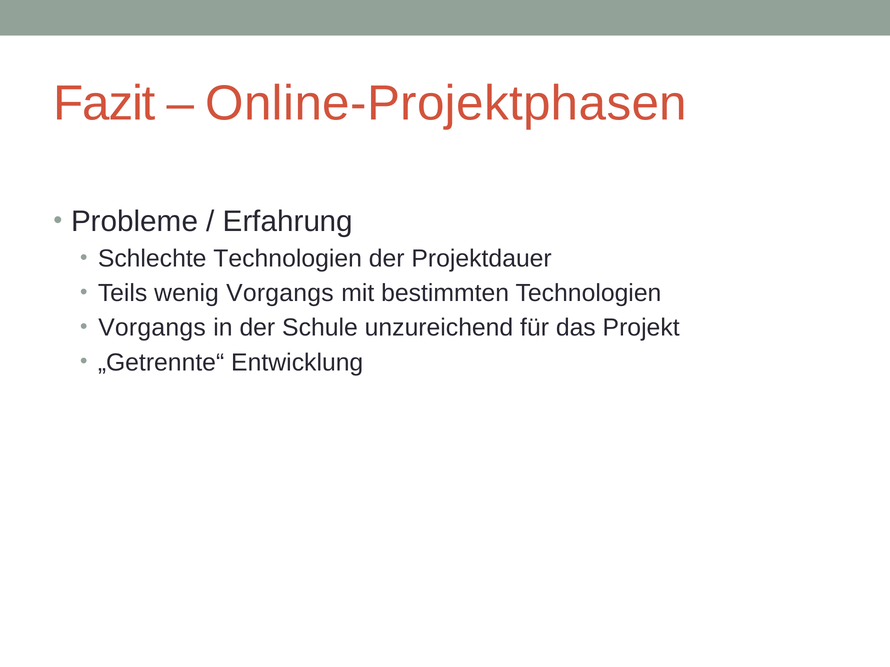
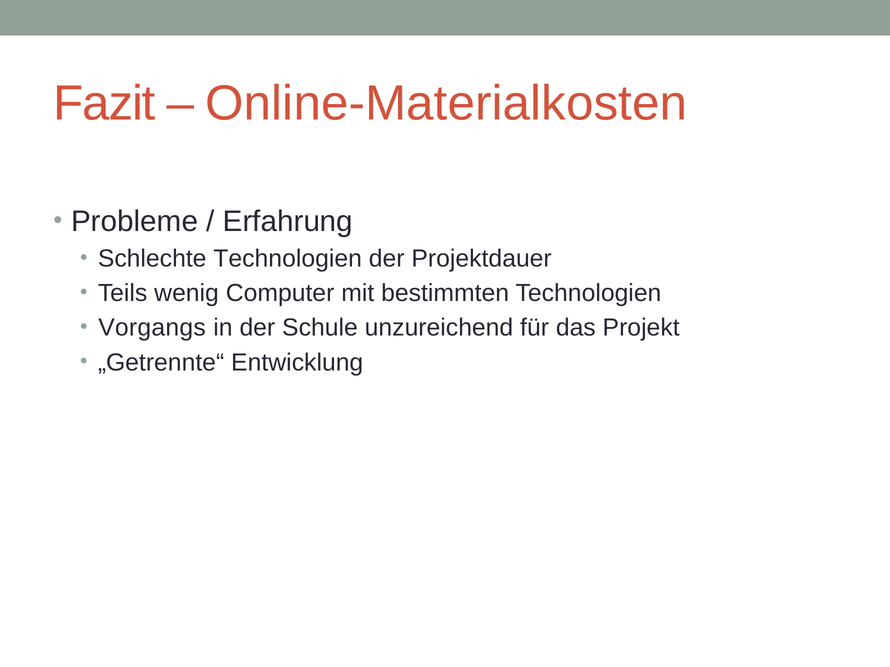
Online-Projektphasen: Online-Projektphasen -> Online-Materialkosten (446, 104)
wenig Vorgangs: Vorgangs -> Computer (280, 293)
